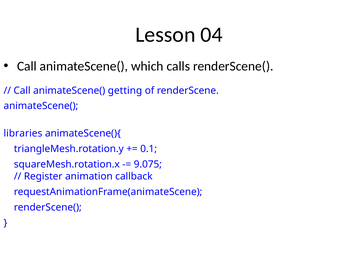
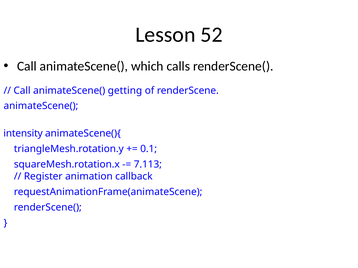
04: 04 -> 52 (212, 35)
libraries: libraries -> intensity (23, 134)
9.075: 9.075 -> 7.113 (148, 165)
